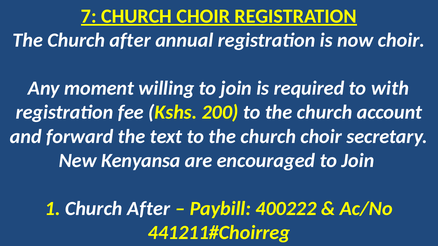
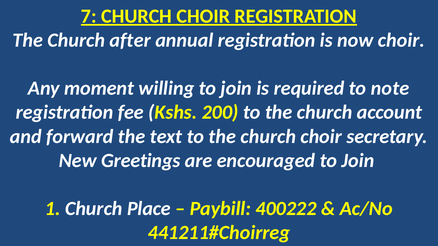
with: with -> note (390, 88)
Kenyansa: Kenyansa -> Greetings (141, 161)
1 Church After: After -> Place (149, 209)
